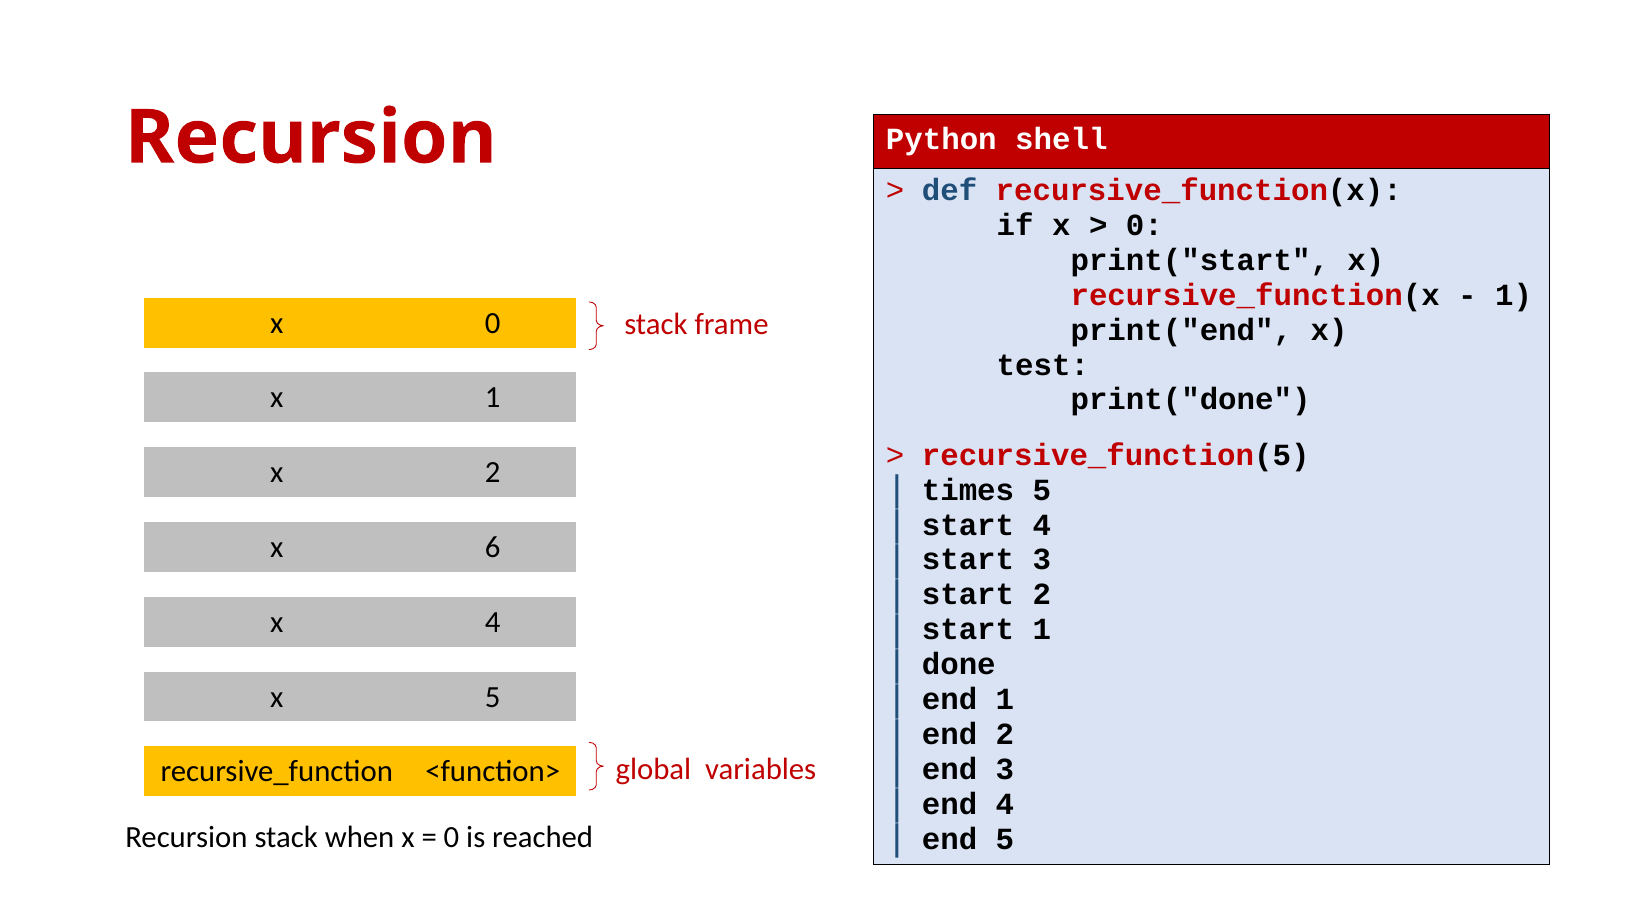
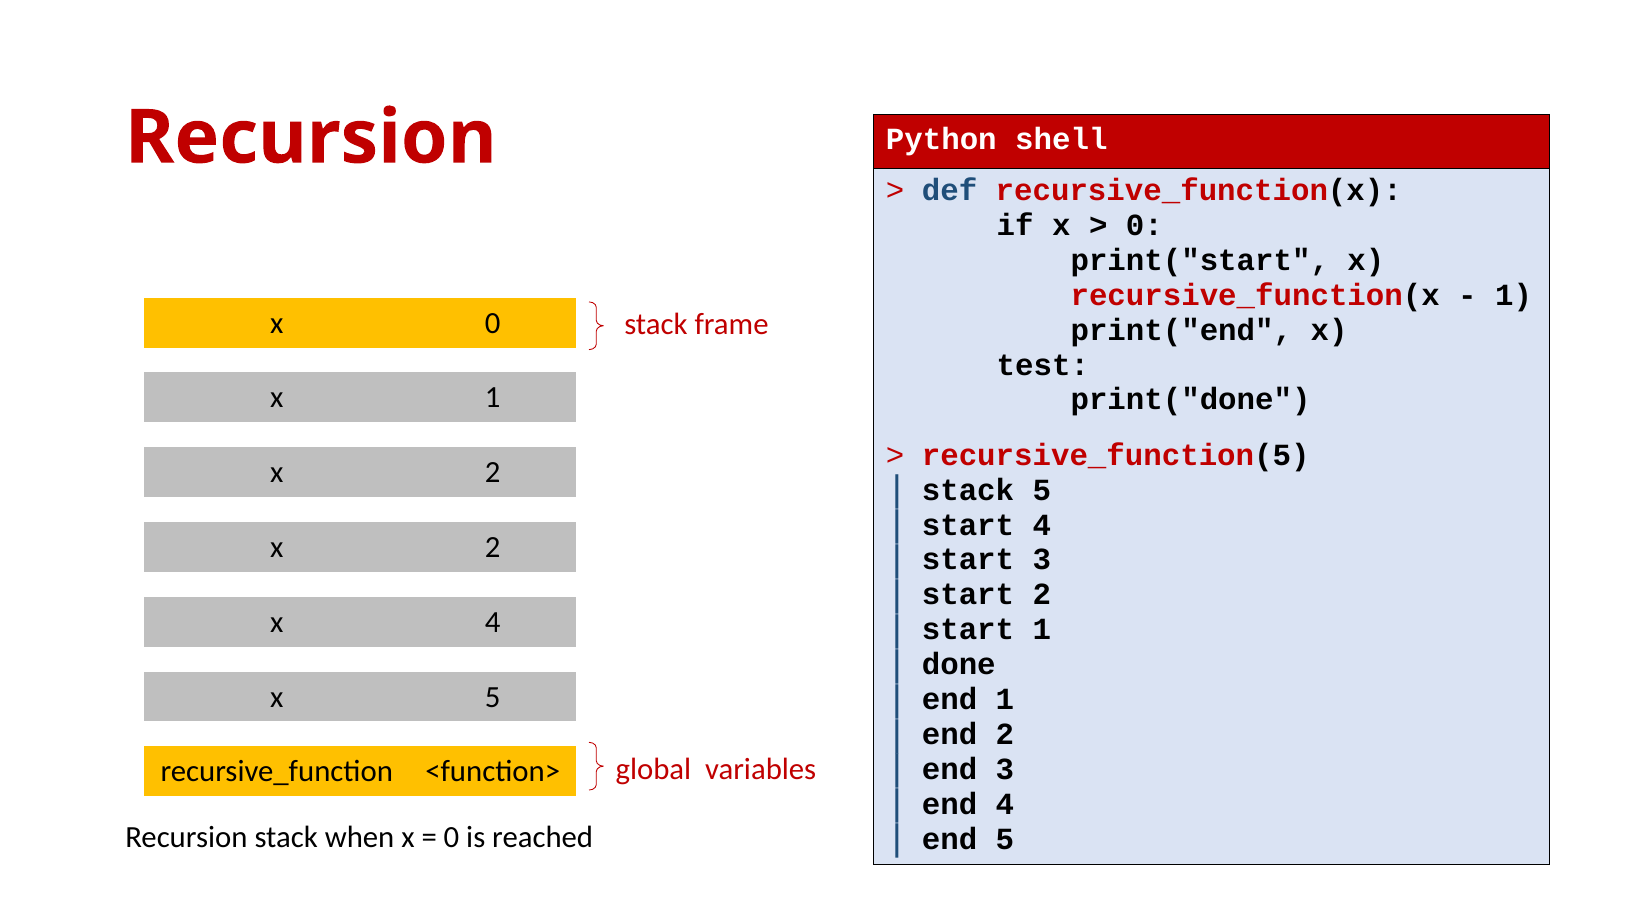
times: times -> stack (968, 490)
6: 6 -> 2 (493, 547)
